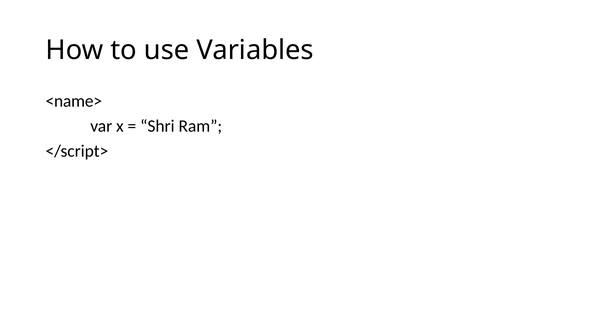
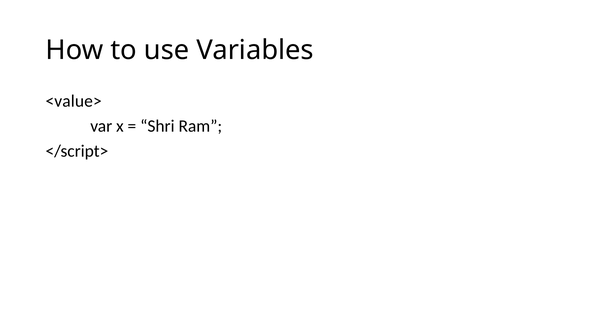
<name>: <name> -> <value> (74, 101)
